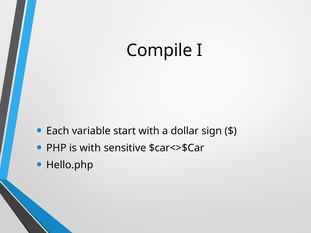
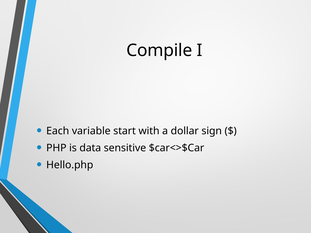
is with: with -> data (90, 148)
